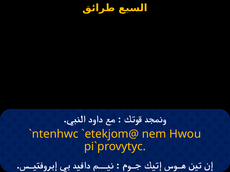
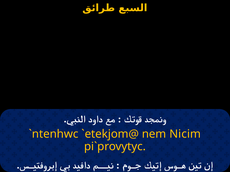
Hwou: Hwou -> Nicim (185, 134)
